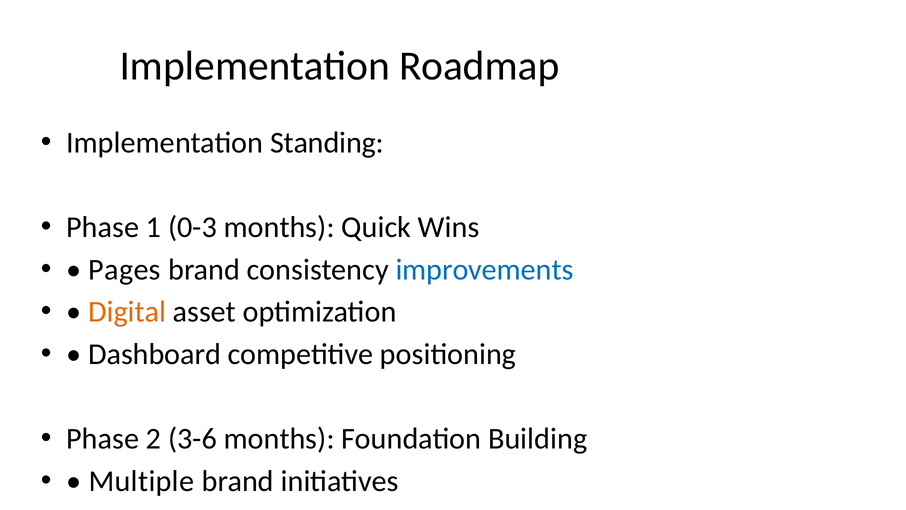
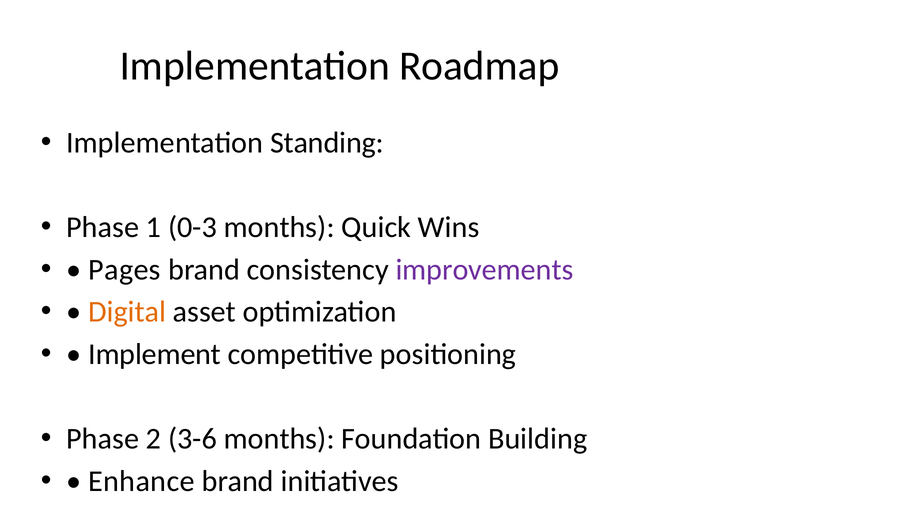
improvements colour: blue -> purple (485, 269)
Dashboard: Dashboard -> Implement (155, 354)
Multiple: Multiple -> Enhance (141, 481)
